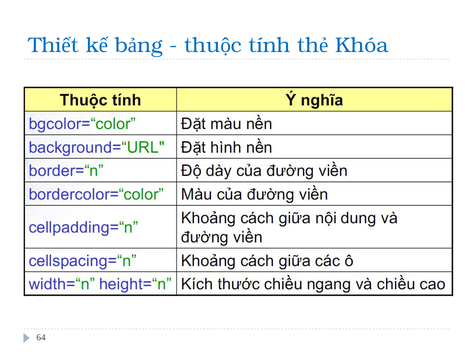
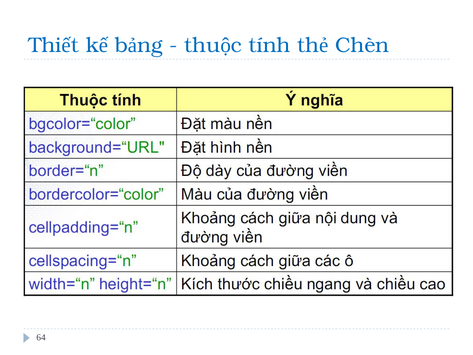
Khóa: Khóa -> Chèn (362, 45)
